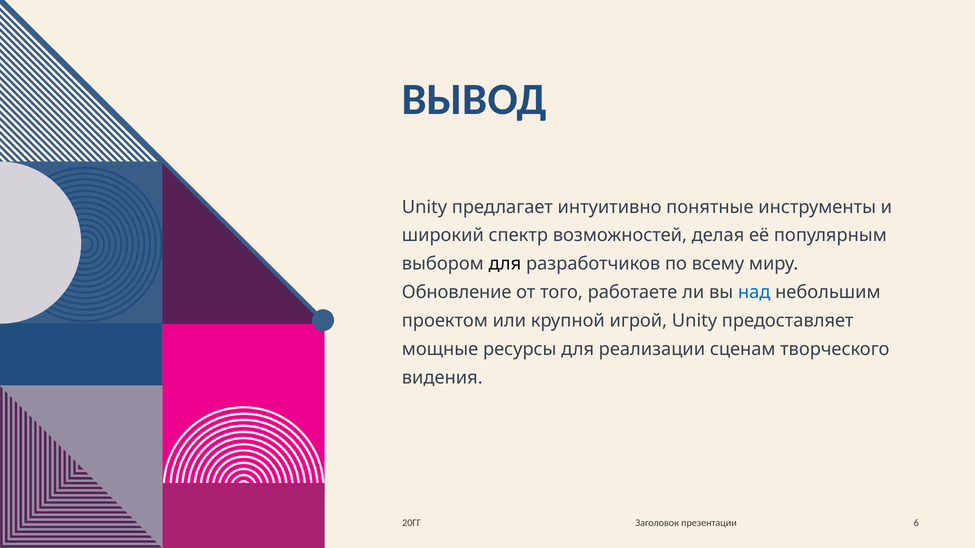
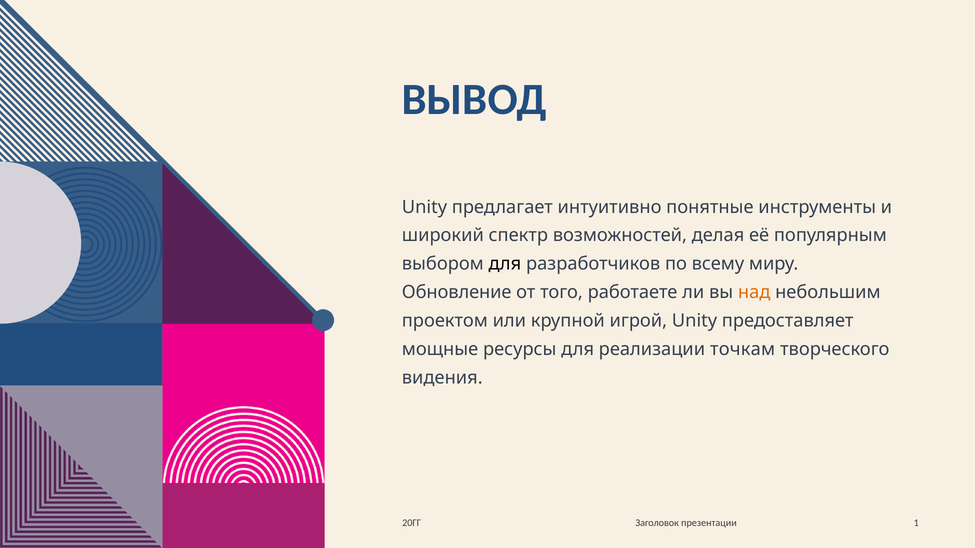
над colour: blue -> orange (754, 293)
сценам: сценам -> точкам (743, 349)
6: 6 -> 1 (916, 524)
